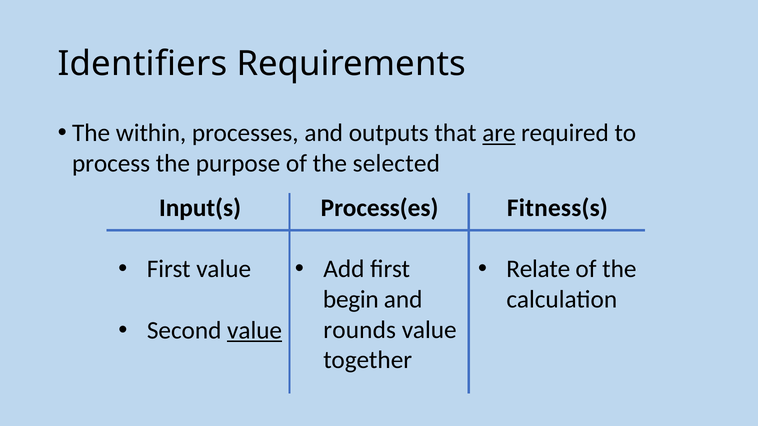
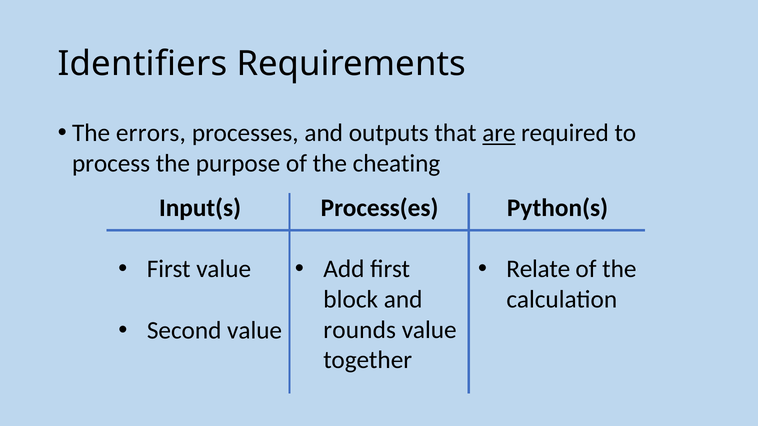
within: within -> errors (151, 133)
selected: selected -> cheating (396, 164)
Fitness(s: Fitness(s -> Python(s (558, 208)
begin: begin -> block (351, 300)
value underline: present -> none (255, 331)
